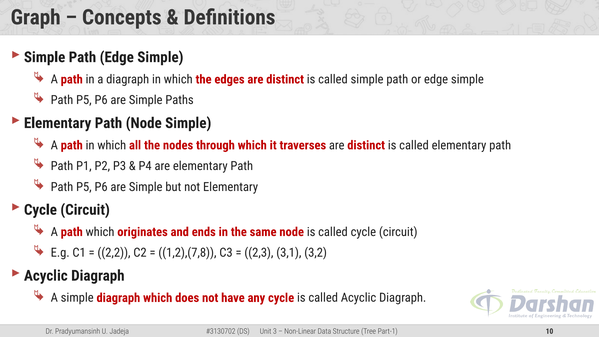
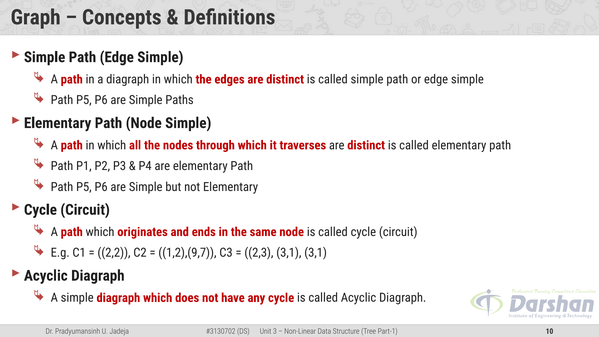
1,2),(7,8: 1,2),(7,8 -> 1,2),(9,7 (187, 253)
3,1 3,2: 3,2 -> 3,1 (316, 253)
